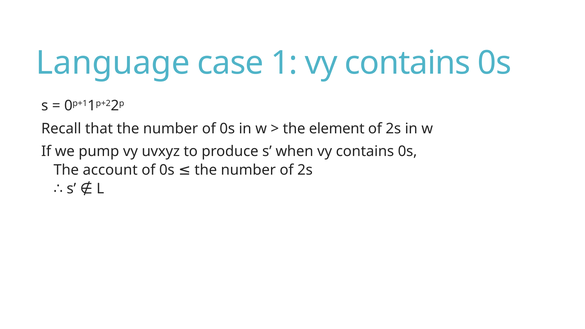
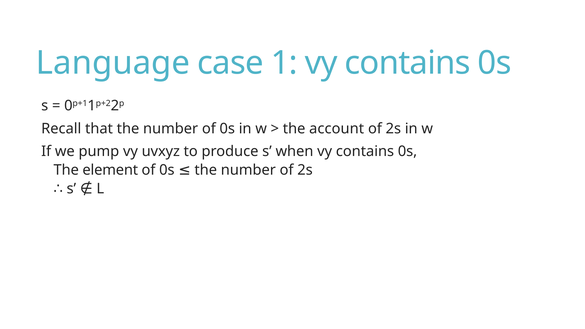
element: element -> account (337, 129)
account: account -> element (110, 170)
